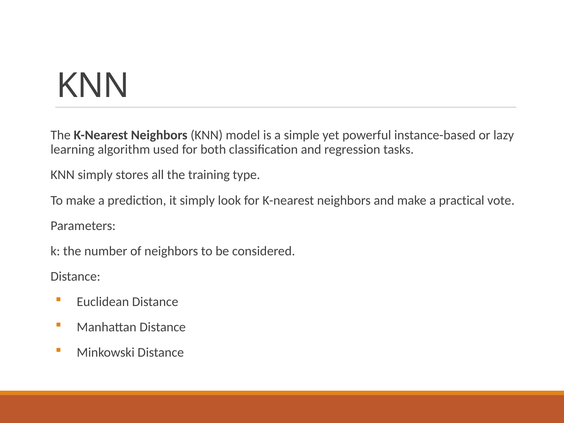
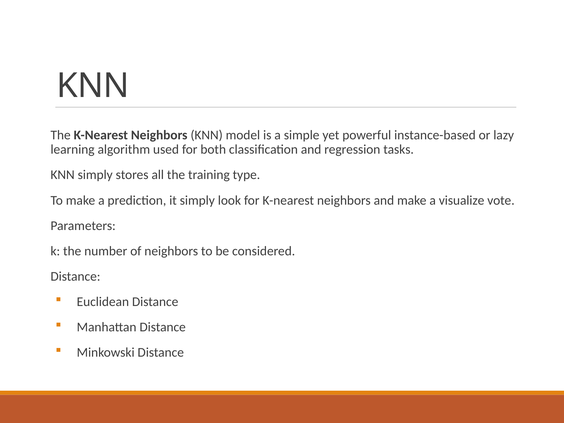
practical: practical -> visualize (462, 200)
